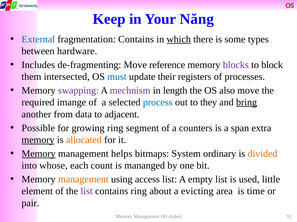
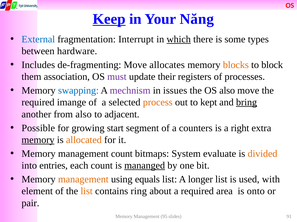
Keep underline: none -> present (109, 19)
fragmentation Contains: Contains -> Interrupt (136, 39)
reference: reference -> allocates (167, 65)
blocks colour: purple -> orange (236, 65)
intersected: intersected -> association (67, 77)
must colour: blue -> purple (117, 77)
swapping colour: purple -> blue (78, 91)
length: length -> issues (175, 91)
process colour: blue -> orange (158, 103)
they: they -> kept (209, 103)
from data: data -> also (84, 115)
growing ring: ring -> start (115, 128)
span: span -> right (240, 128)
Memory underline: present -> none (39, 154)
management helps: helps -> count (122, 154)
ordinary: ordinary -> evaluate (220, 154)
whose: whose -> entries (54, 166)
mananged underline: none -> present (145, 166)
access: access -> equals (147, 180)
empty: empty -> longer (200, 180)
little: little -> with (271, 180)
list colour: purple -> orange (87, 192)
a evicting: evicting -> required (197, 192)
time: time -> onto (256, 192)
